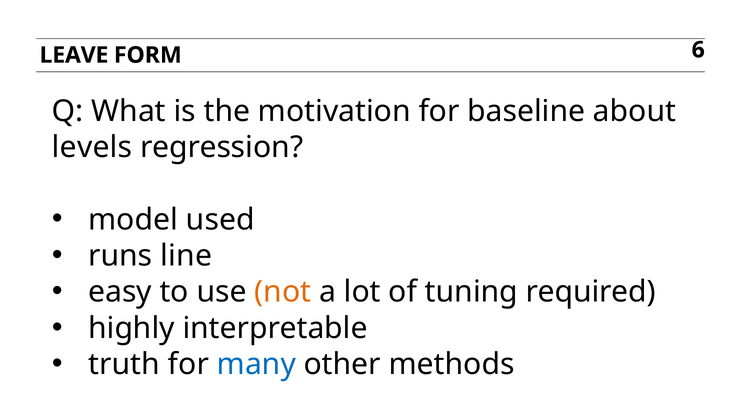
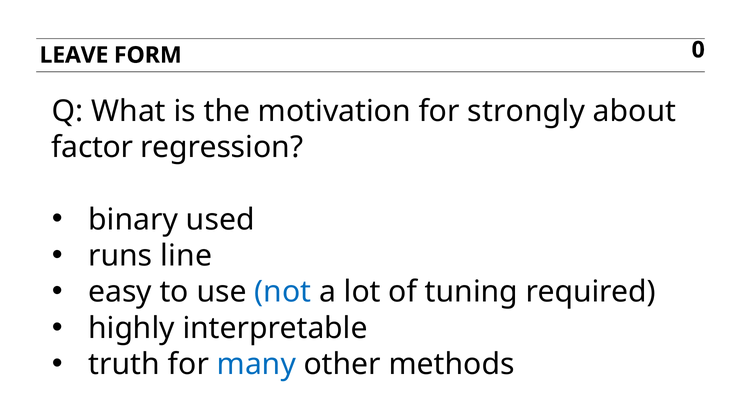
6: 6 -> 0 (698, 50)
baseline: baseline -> strongly (526, 111)
levels: levels -> factor (92, 147)
model: model -> binary (133, 220)
not colour: orange -> blue (283, 292)
